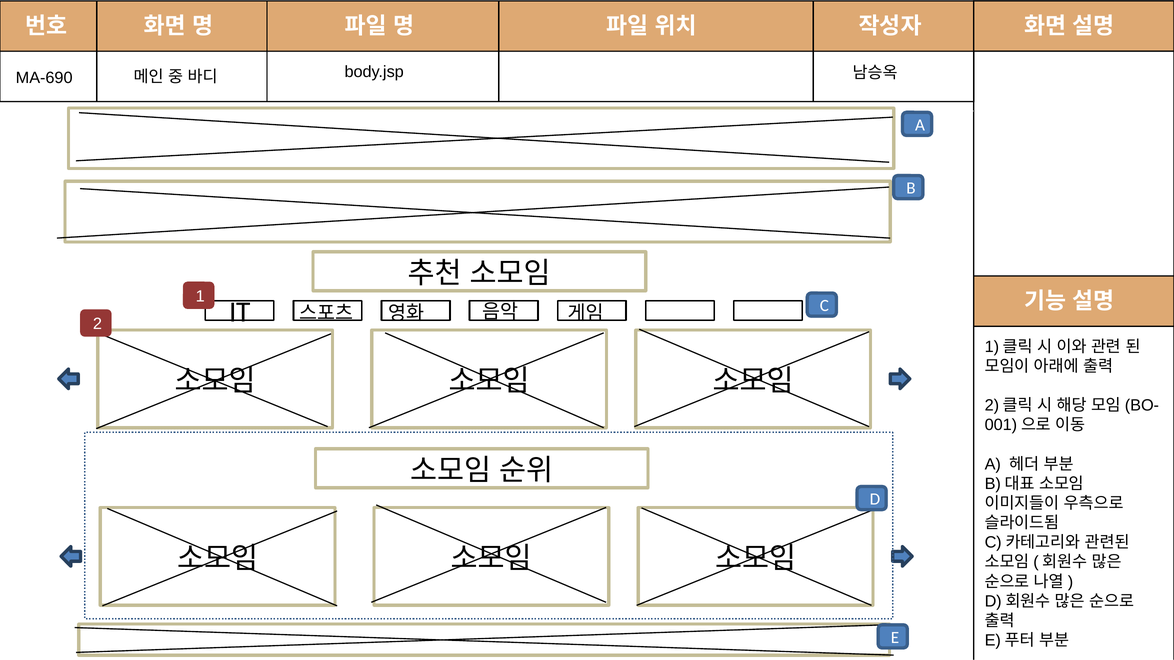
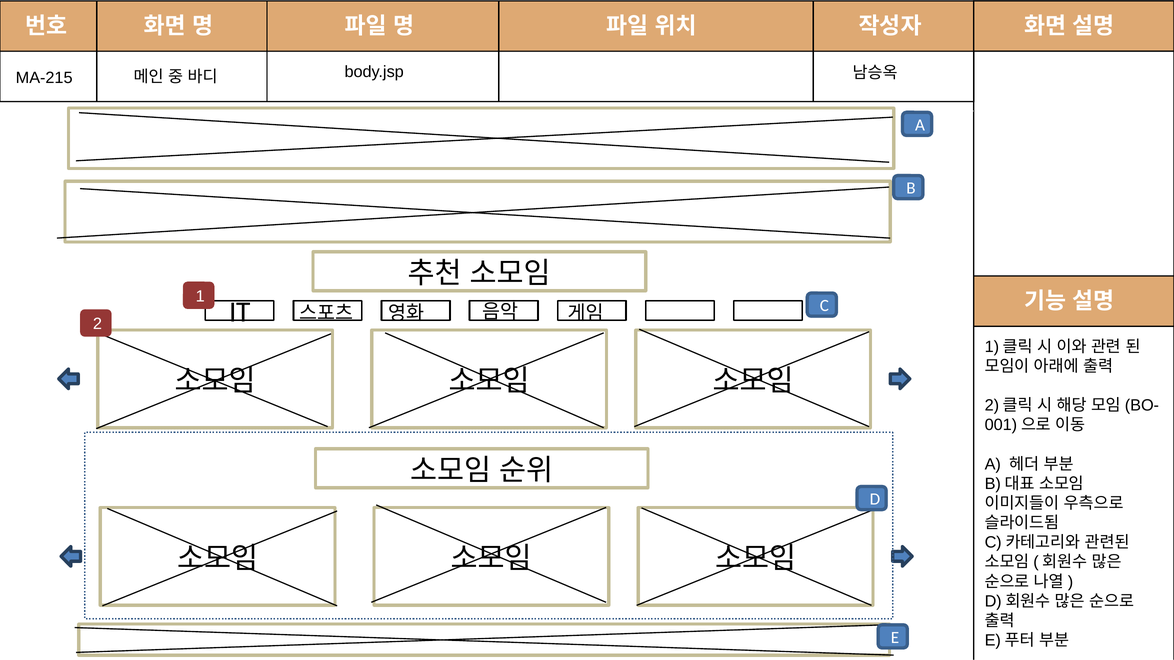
MA-690: MA-690 -> MA-215 (44, 78)
